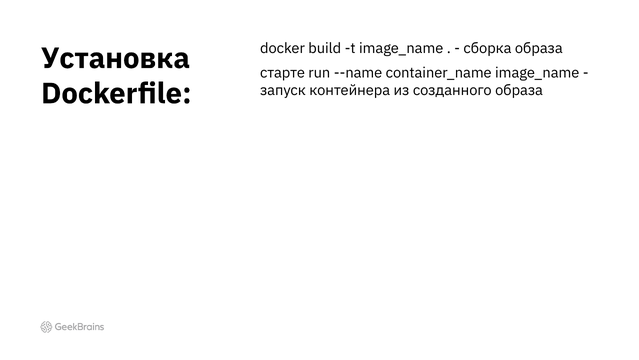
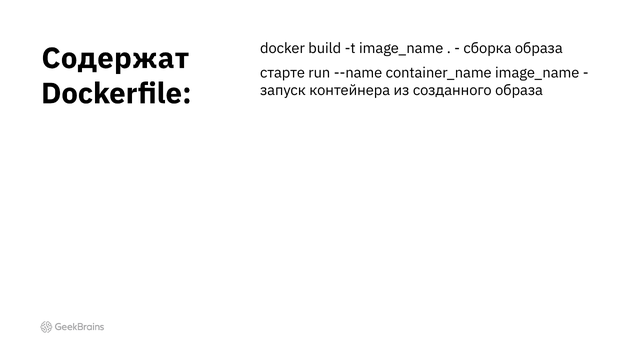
Установка: Установка -> Содержат (115, 58)
